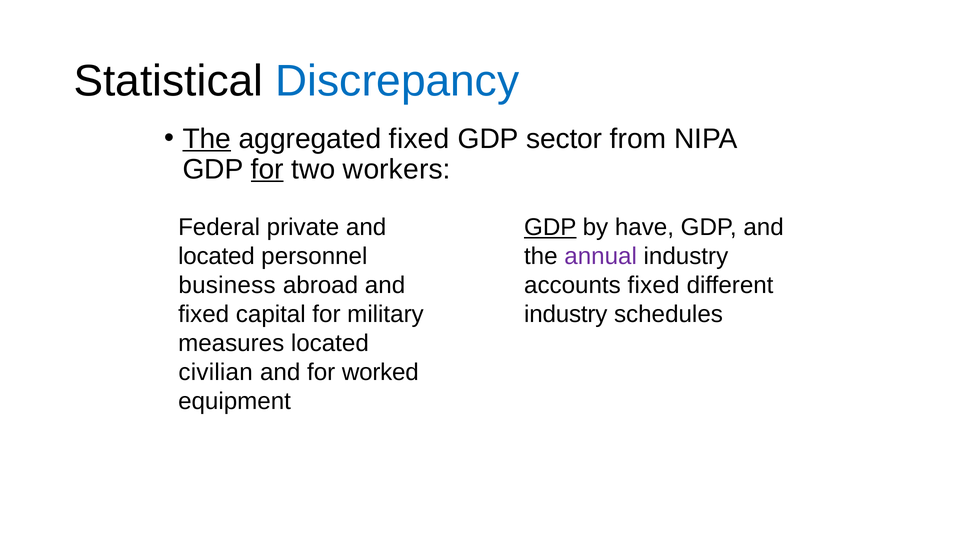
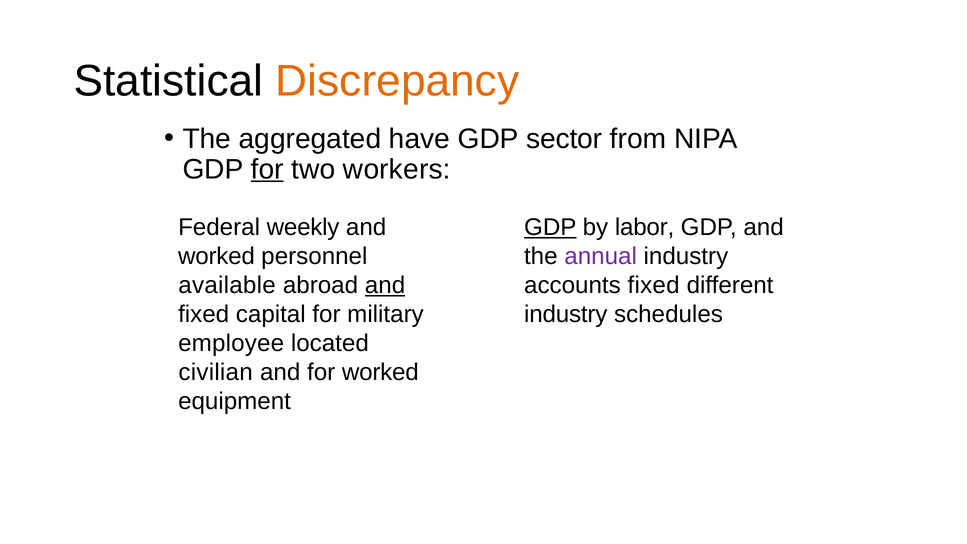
Discrepancy colour: blue -> orange (397, 81)
The underline: present -> none (207, 139)
aggregated fixed: fixed -> have (419, 139)
private: private -> weekly (303, 227)
have: have -> labor (645, 227)
located: located -> worked (216, 256)
business: business -> available (227, 285)
and underline: none -> present (385, 285)
measures: measures -> employee (231, 343)
